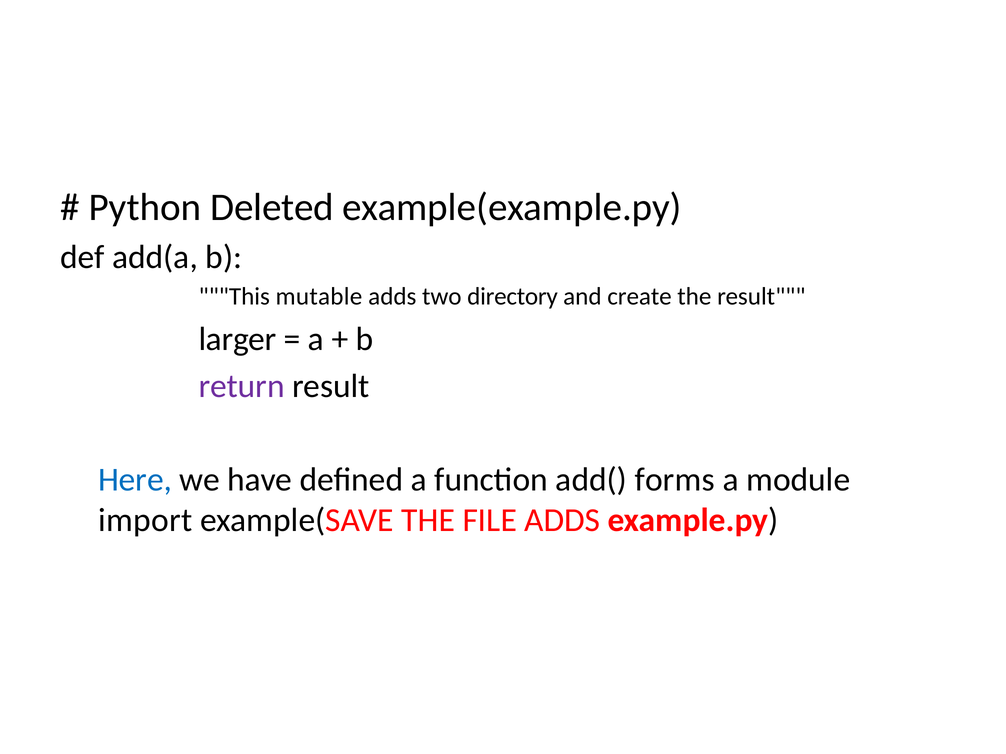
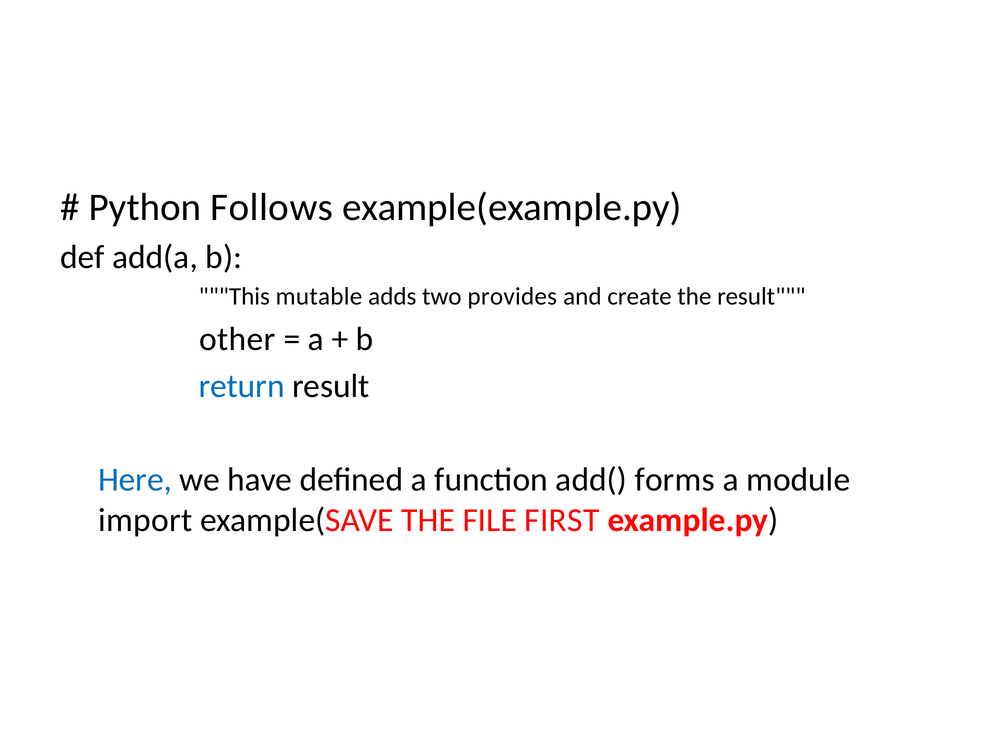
Deleted: Deleted -> Follows (272, 207)
directory: directory -> provides (512, 297)
larger: larger -> other (237, 339)
return colour: purple -> blue (242, 386)
FILE ADDS: ADDS -> FIRST (562, 520)
